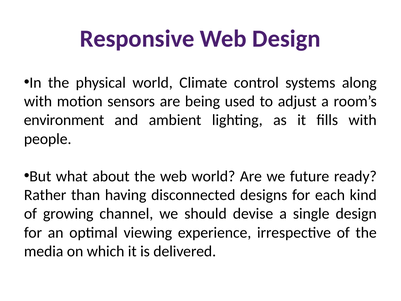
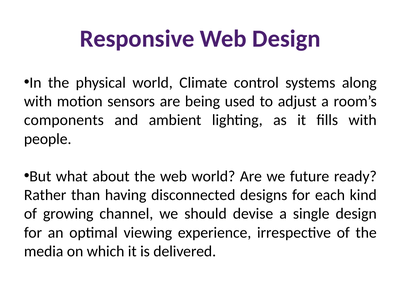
environment: environment -> components (64, 120)
